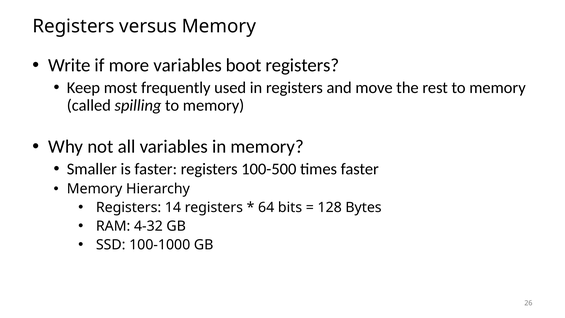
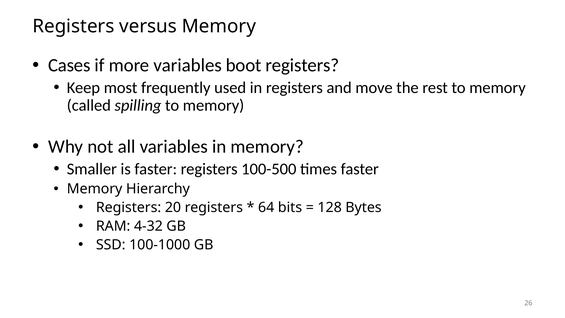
Write: Write -> Cases (69, 65)
14: 14 -> 20 (173, 207)
